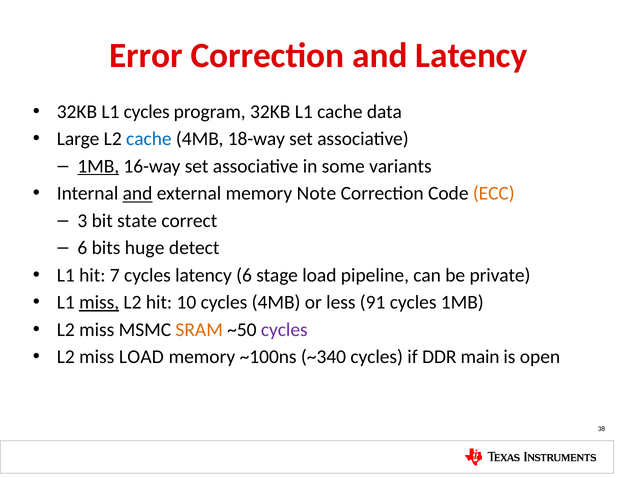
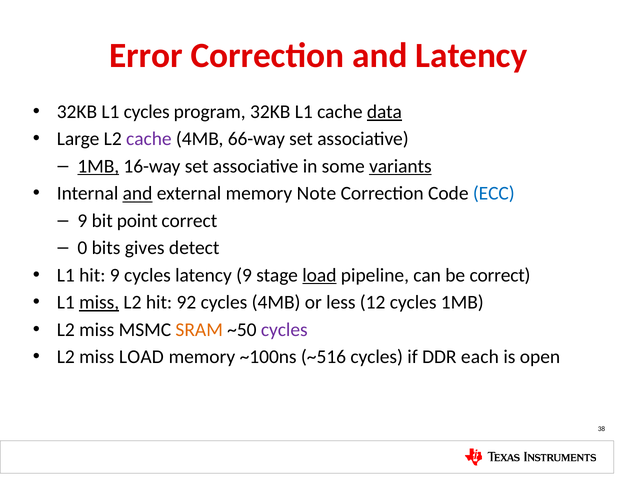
data underline: none -> present (384, 112)
cache colour: blue -> purple (149, 139)
18-way: 18-way -> 66-way (256, 139)
variants underline: none -> present (400, 166)
ECC colour: orange -> blue (494, 193)
3: 3 -> 9 (82, 221)
state: state -> point (137, 221)
6: 6 -> 0 (82, 248)
huge: huge -> gives (145, 248)
hit 7: 7 -> 9 (115, 275)
latency 6: 6 -> 9 (244, 275)
load underline: none -> present (319, 275)
be private: private -> correct (500, 275)
10: 10 -> 92 (186, 302)
91: 91 -> 12 (373, 302)
~340: ~340 -> ~516 (324, 357)
main: main -> each (480, 357)
